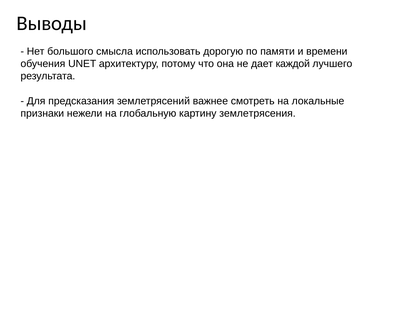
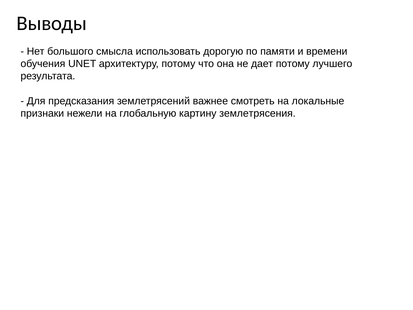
дает каждой: каждой -> потому (293, 64)
